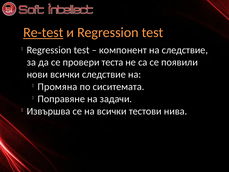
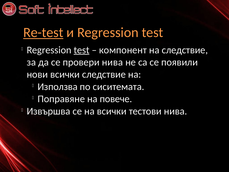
test underline: none -> present (82, 50)
провери теста: теста -> нива (112, 62)
Промяна: Промяна -> Използва (58, 87)
задачи: задачи -> повече (116, 99)
